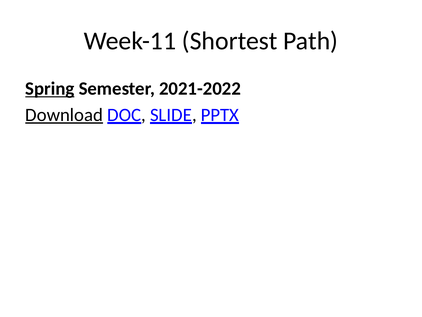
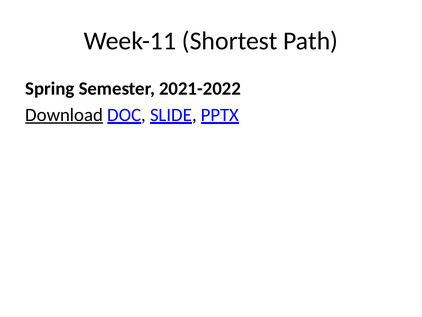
Spring underline: present -> none (50, 89)
